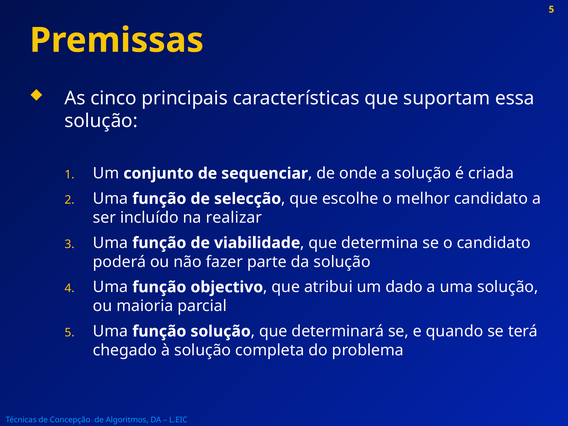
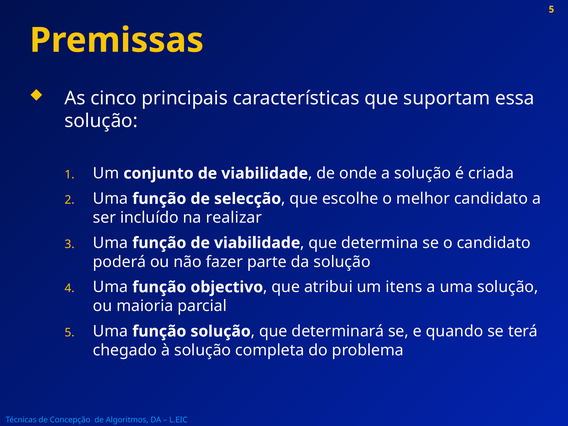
conjunto de sequenciar: sequenciar -> viabilidade (265, 173)
dado: dado -> itens (404, 287)
